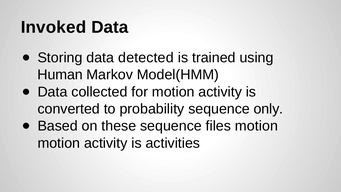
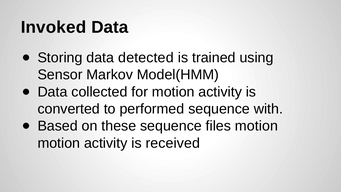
Human: Human -> Sensor (60, 75)
probability: probability -> performed (152, 109)
only: only -> with (268, 109)
activities: activities -> received (173, 143)
